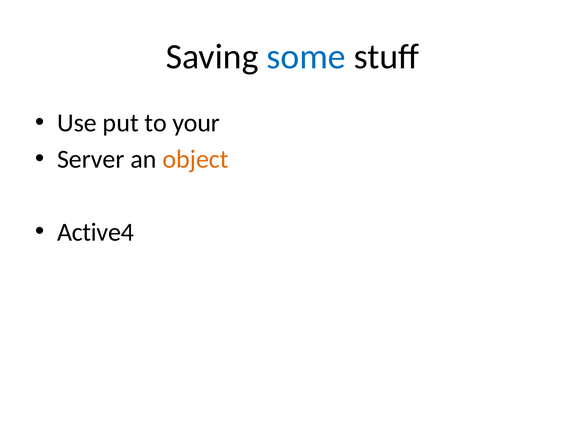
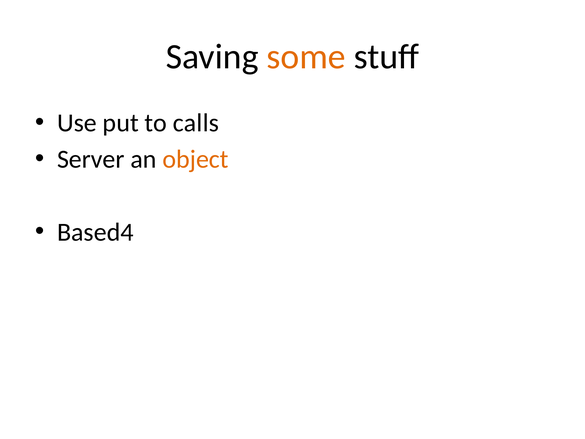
some colour: blue -> orange (306, 57)
your: your -> calls (196, 123)
Active4: Active4 -> Based4 (95, 232)
